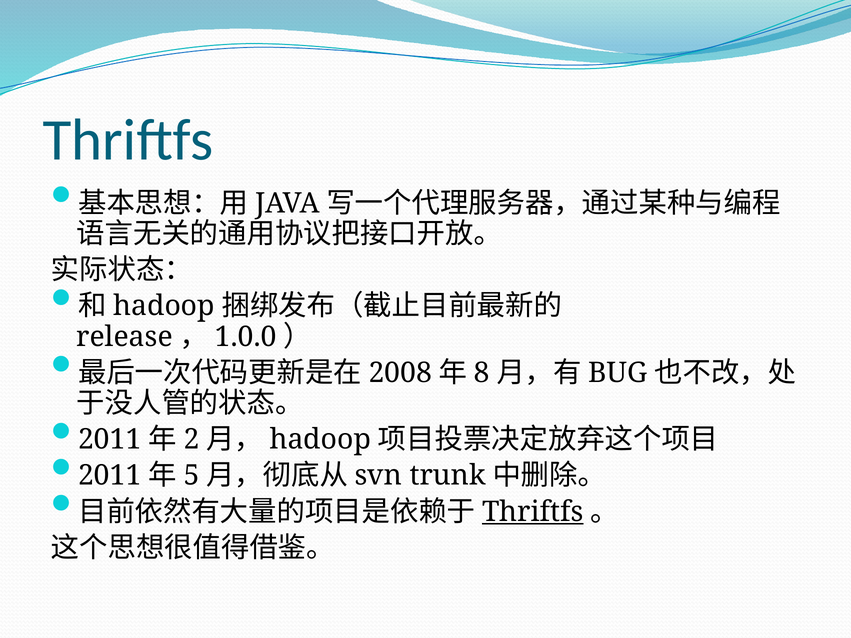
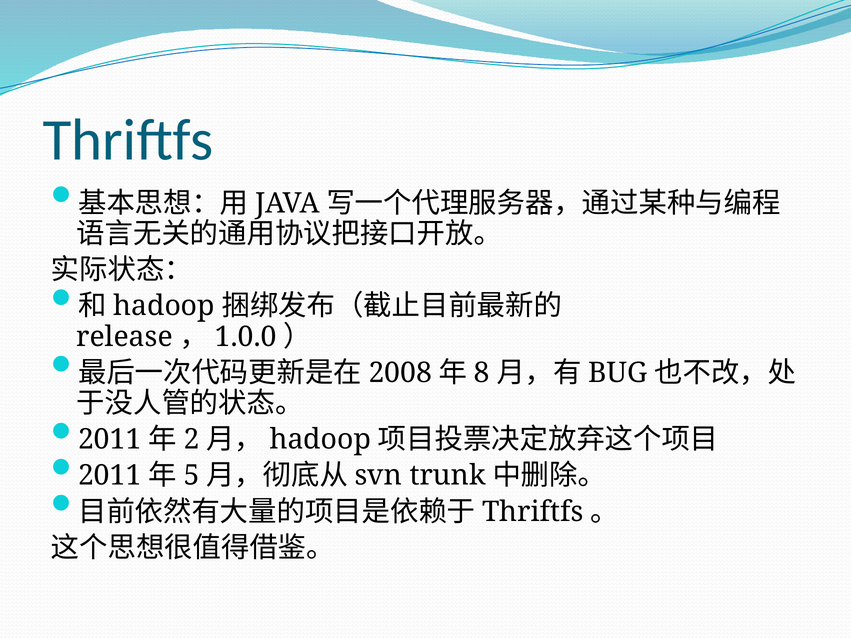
Thriftfs underline: present -> none (533, 512)
